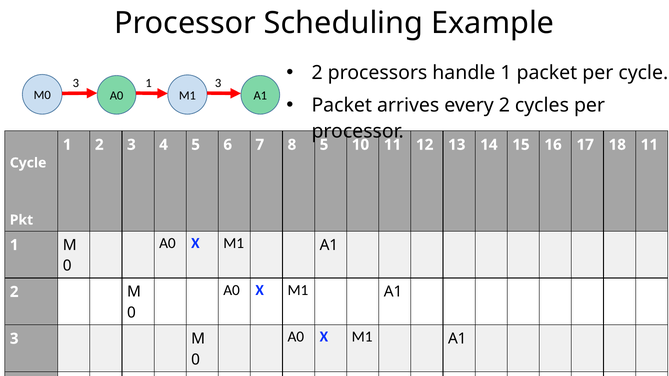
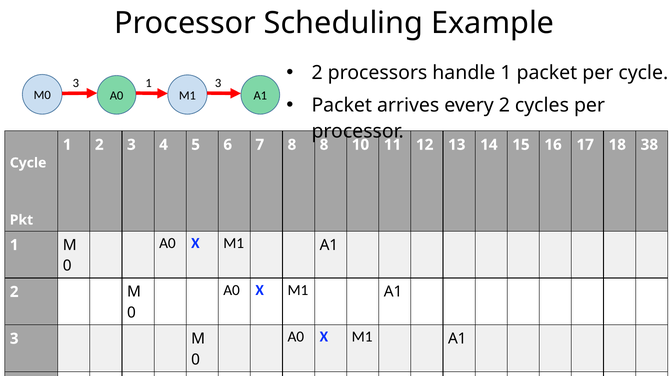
8 5: 5 -> 8 (324, 145)
18 11: 11 -> 38 (649, 145)
